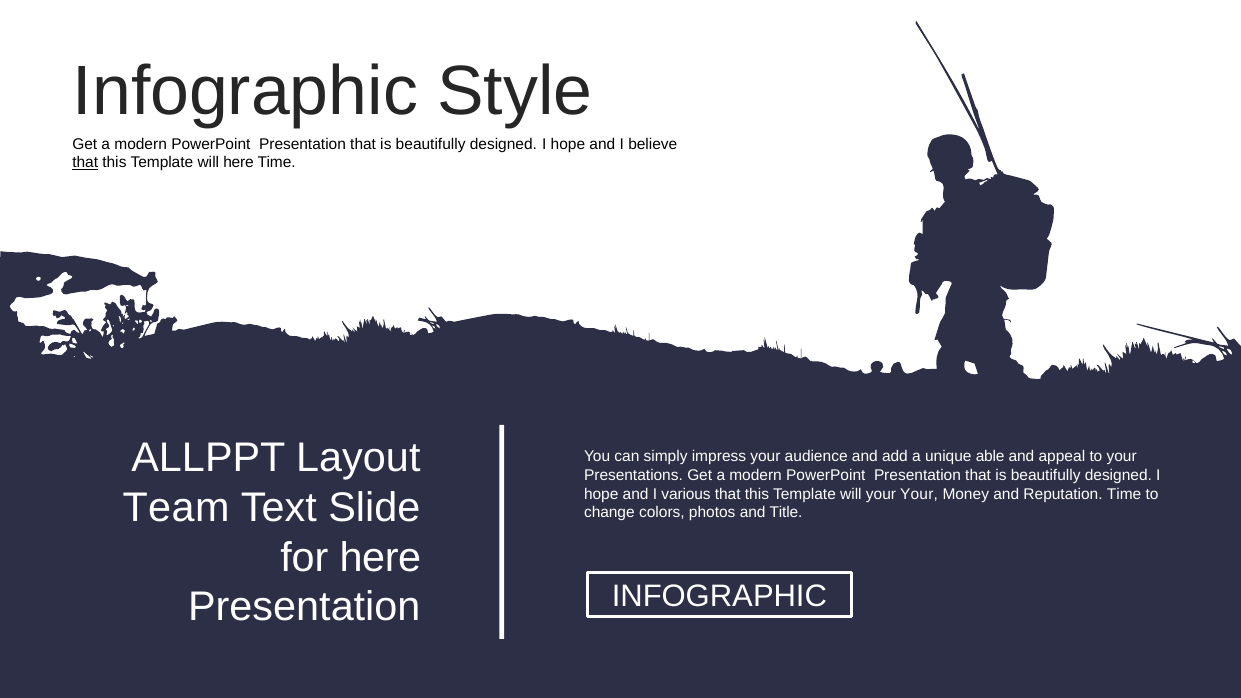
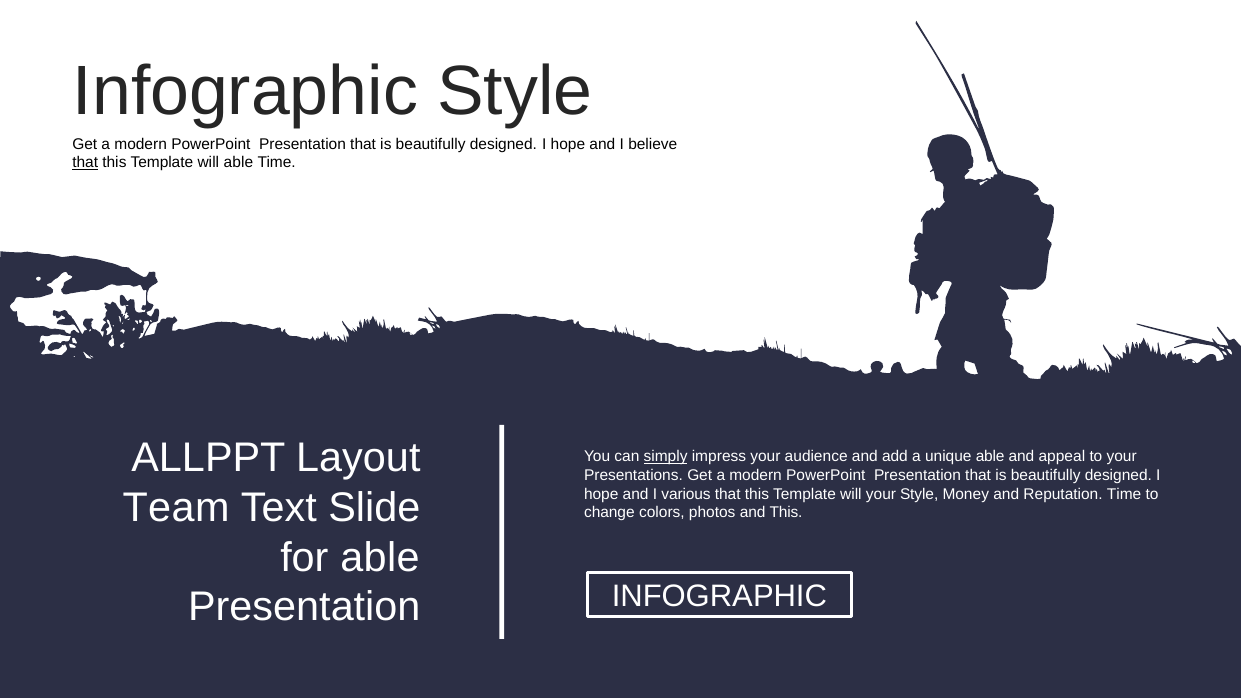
will here: here -> able (238, 163)
simply underline: none -> present (666, 457)
your Your: Your -> Style (919, 494)
and Title: Title -> This (786, 513)
for here: here -> able (380, 558)
